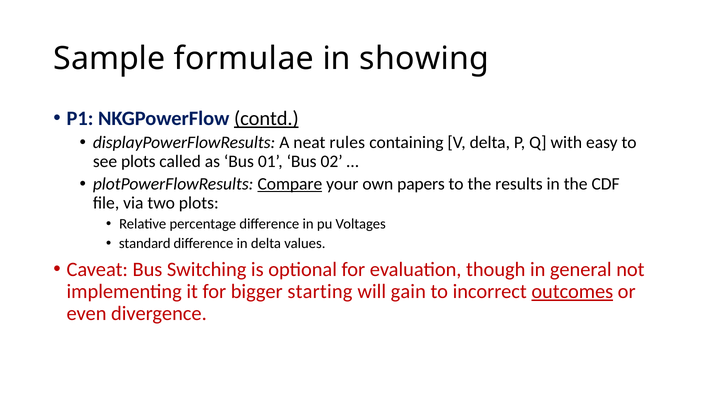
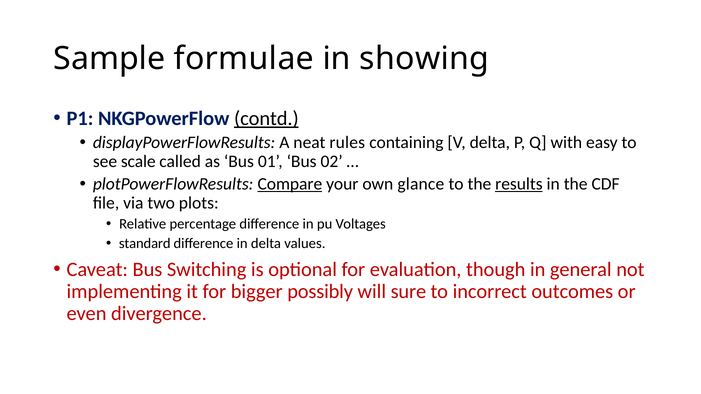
see plots: plots -> scale (138, 162)
papers: papers -> glance (421, 184)
results underline: none -> present (519, 184)
starting: starting -> possibly (320, 292)
gain: gain -> sure (408, 292)
outcomes underline: present -> none (572, 292)
